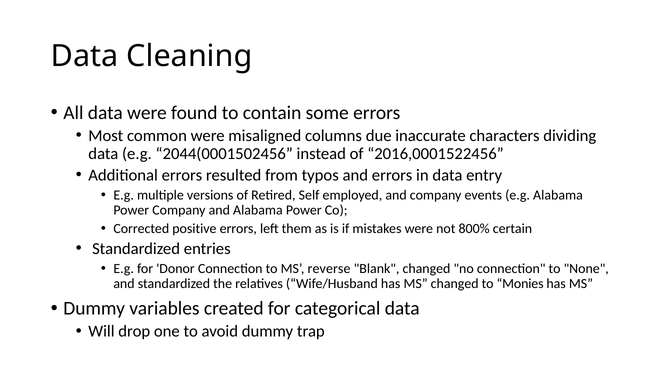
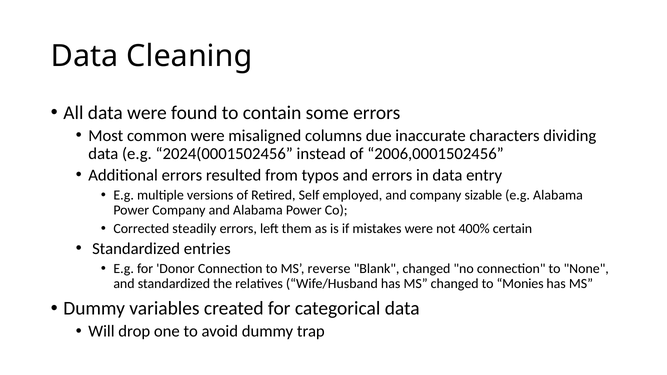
2044(0001502456: 2044(0001502456 -> 2024(0001502456 (224, 154)
2016,0001522456: 2016,0001522456 -> 2006,0001502456 (435, 154)
events: events -> sizable (483, 195)
positive: positive -> steadily (194, 229)
800%: 800% -> 400% (474, 229)
